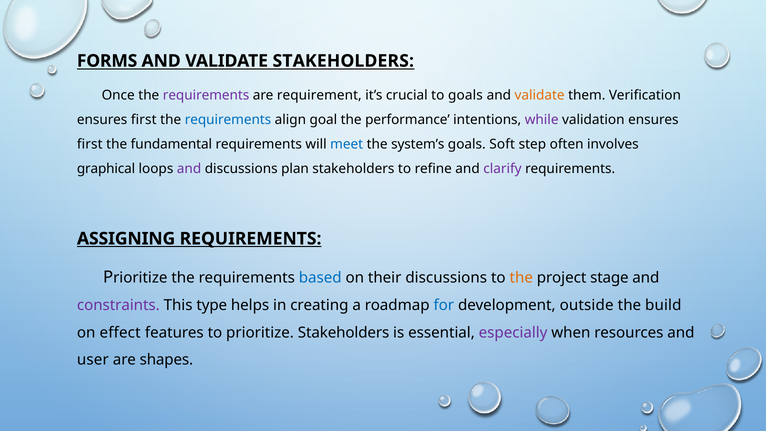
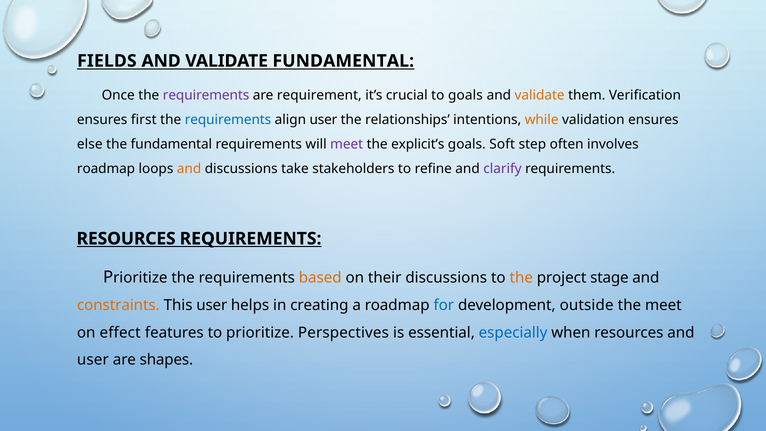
FORMS: FORMS -> FIELDS (107, 61)
VALIDATE STAKEHOLDERS: STAKEHOLDERS -> FUNDAMENTAL (343, 61)
align goal: goal -> user (323, 120)
performance: performance -> relationships (407, 120)
while colour: purple -> orange (542, 120)
first: first -> else (90, 144)
meet colour: blue -> purple (347, 144)
system’s: system’s -> explicit’s (418, 144)
graphical: graphical -> roadmap (106, 169)
and colour: purple -> orange (189, 169)
plan: plan -> take (295, 169)
ASSIGNING: ASSIGNING -> RESOURCES (126, 239)
based colour: blue -> orange (320, 278)
constraints colour: purple -> orange (118, 305)
This type: type -> user (212, 305)
the build: build -> meet (663, 305)
prioritize Stakeholders: Stakeholders -> Perspectives (343, 333)
especially colour: purple -> blue (513, 333)
